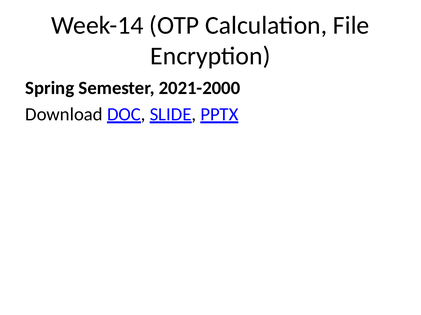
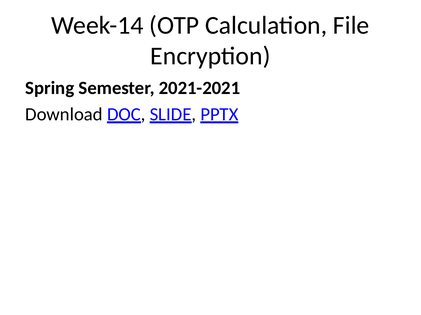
2021-2000: 2021-2000 -> 2021-2021 (199, 88)
